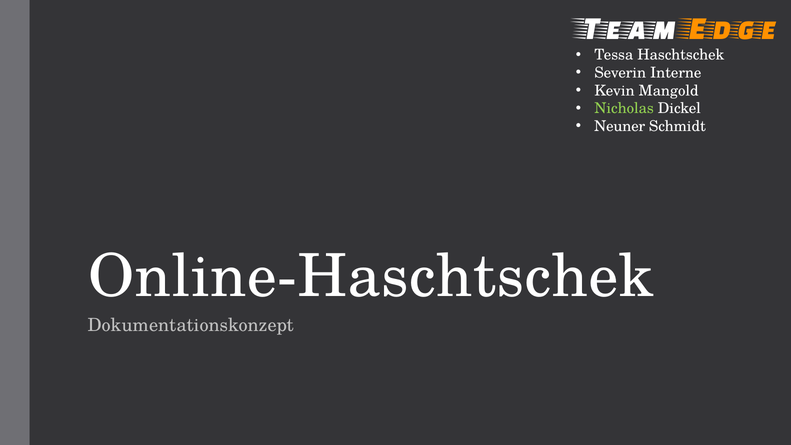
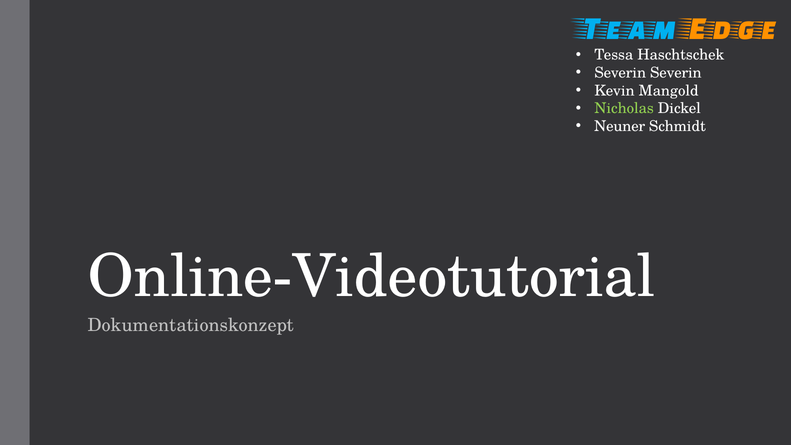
Team colour: white -> light blue (626, 28)
Severin Interne: Interne -> Severin (676, 73)
Online-Haschtschek: Online-Haschtschek -> Online-Videotutorial (372, 277)
